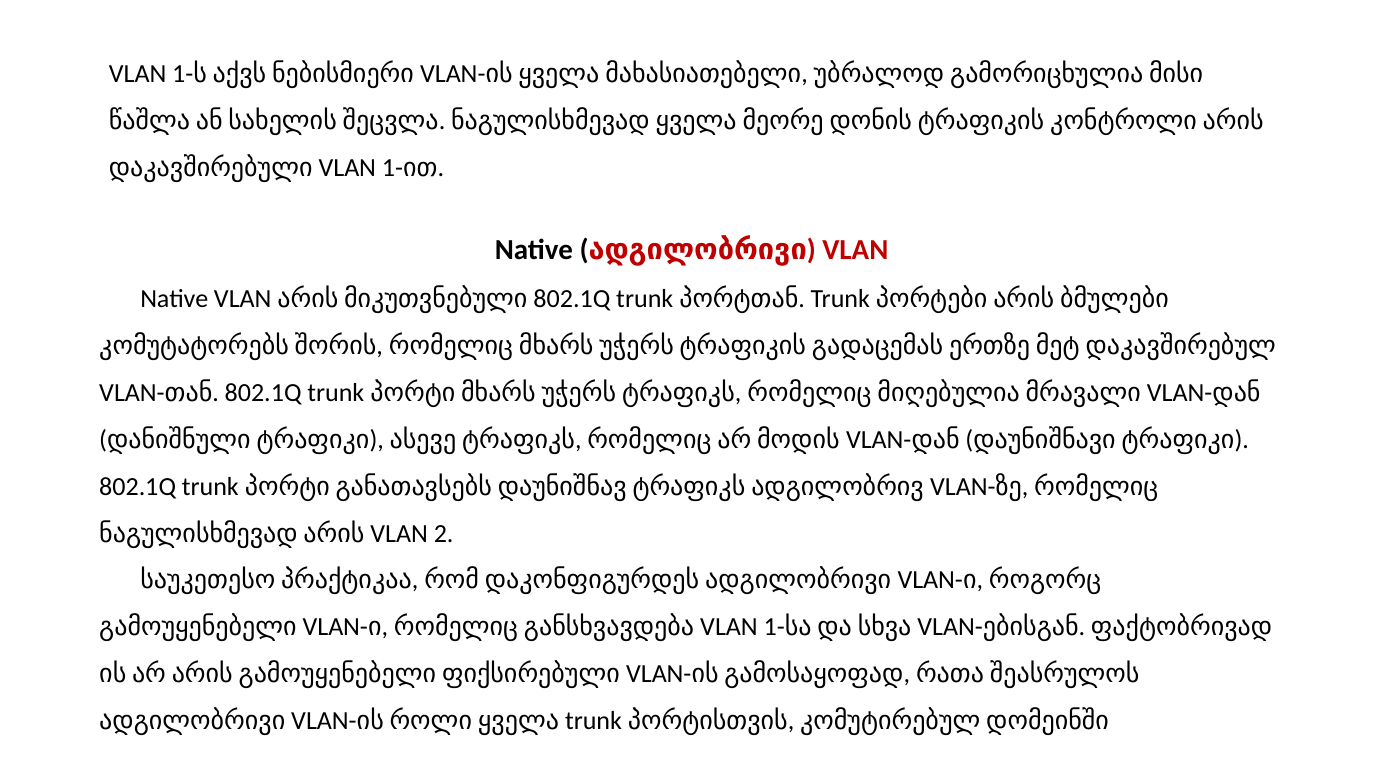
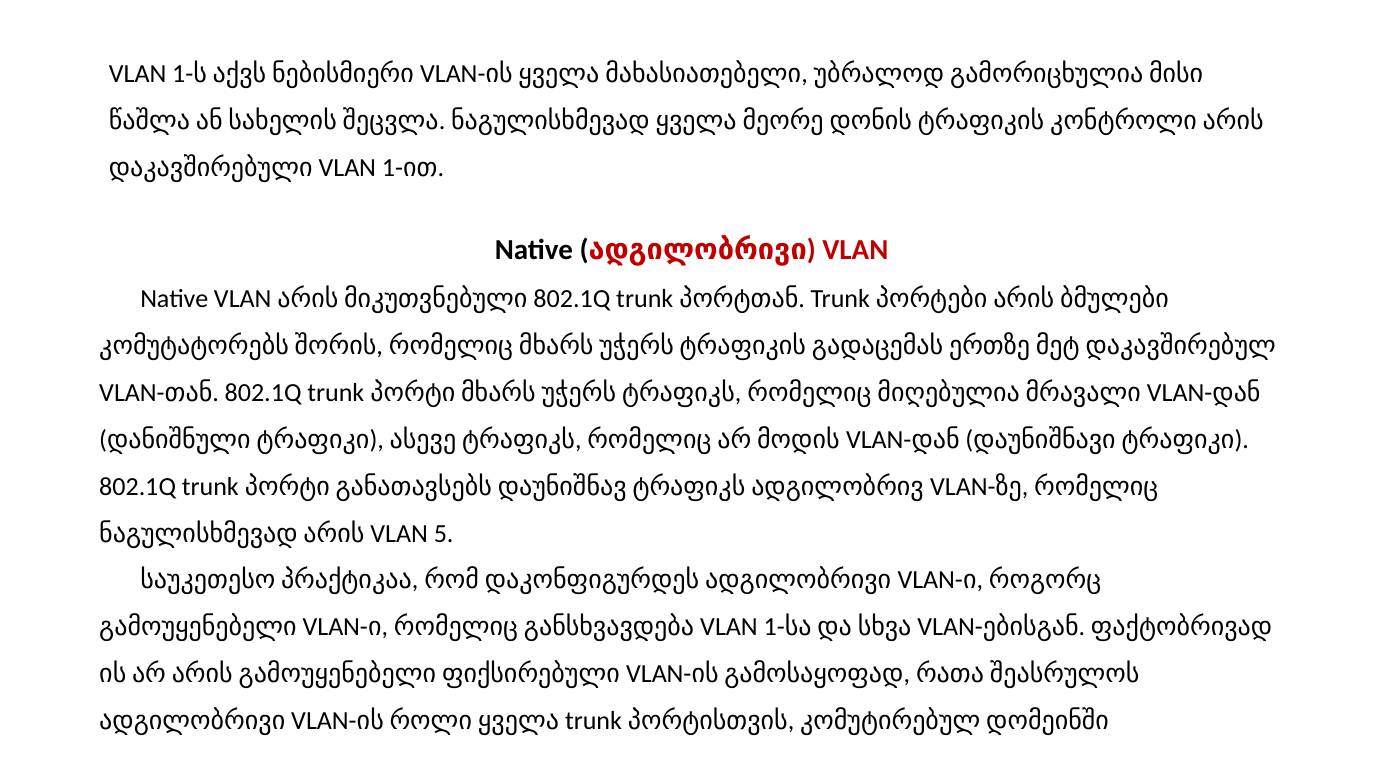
2: 2 -> 5 (444, 533)
